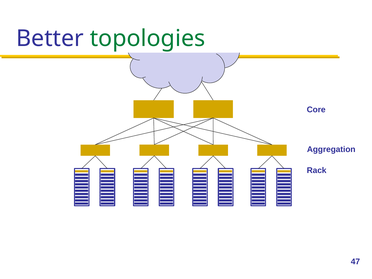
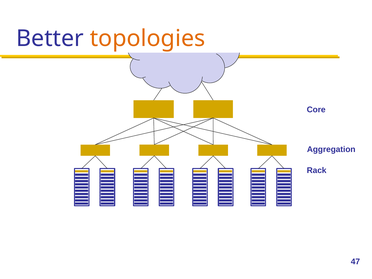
topologies colour: green -> orange (148, 38)
